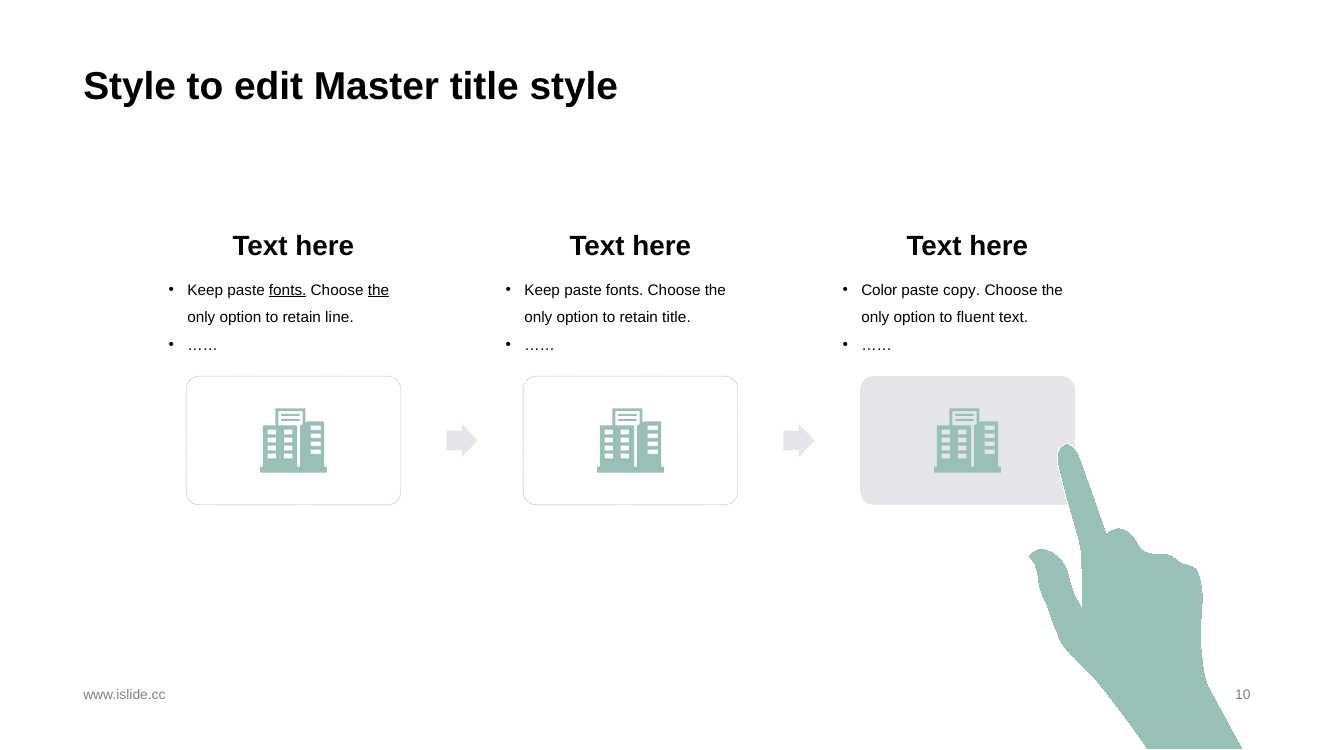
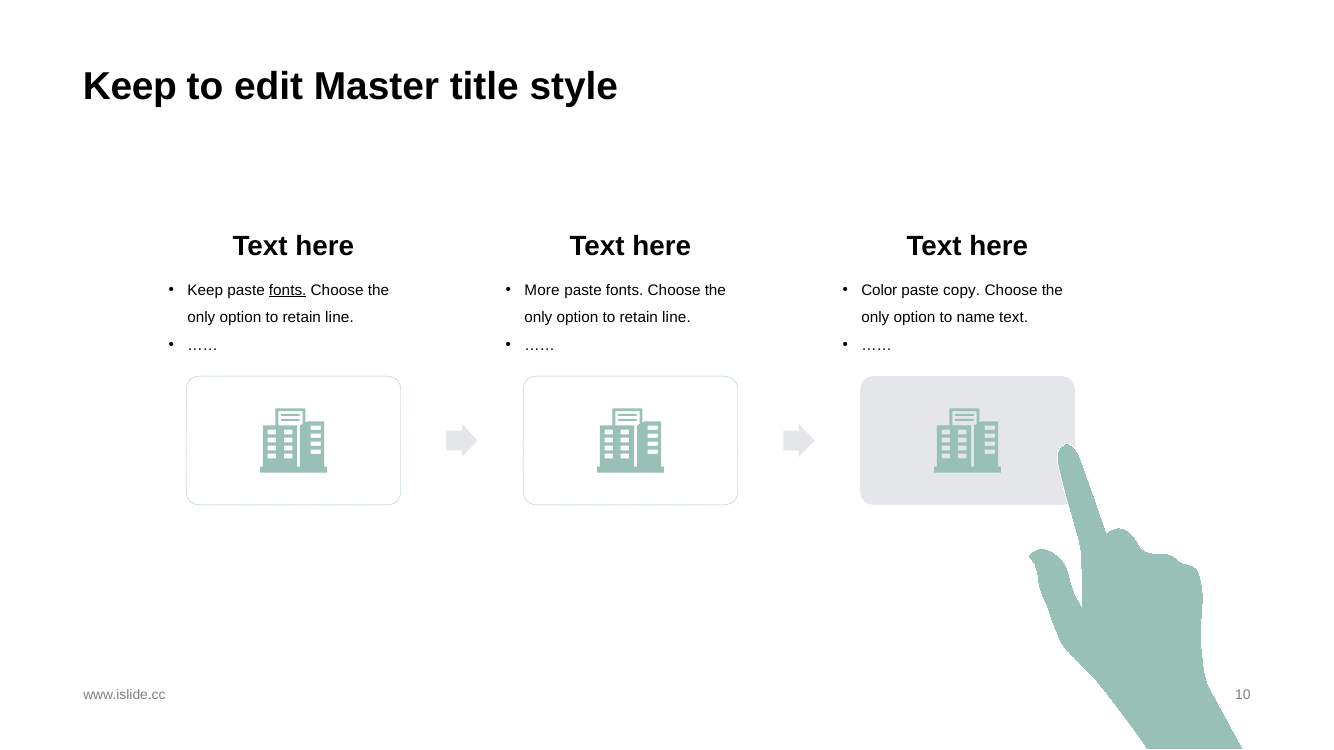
Style: Style -> Keep (130, 86)
the underline: present -> none (378, 290)
Keep: Keep -> More (542, 290)
title: title -> line (676, 318)
fluent: fluent -> name (976, 318)
